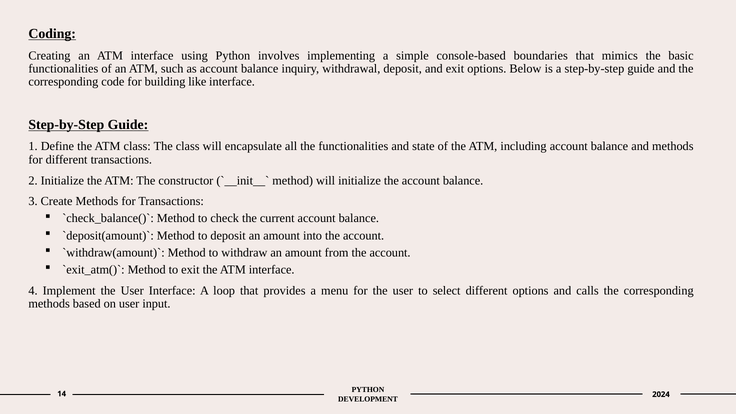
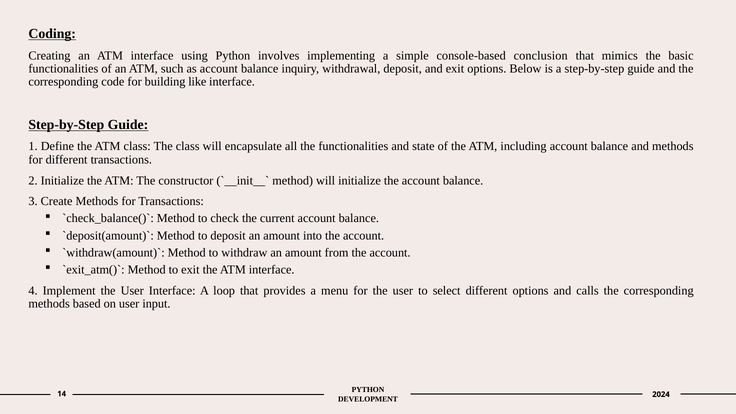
boundaries: boundaries -> conclusion (541, 55)
